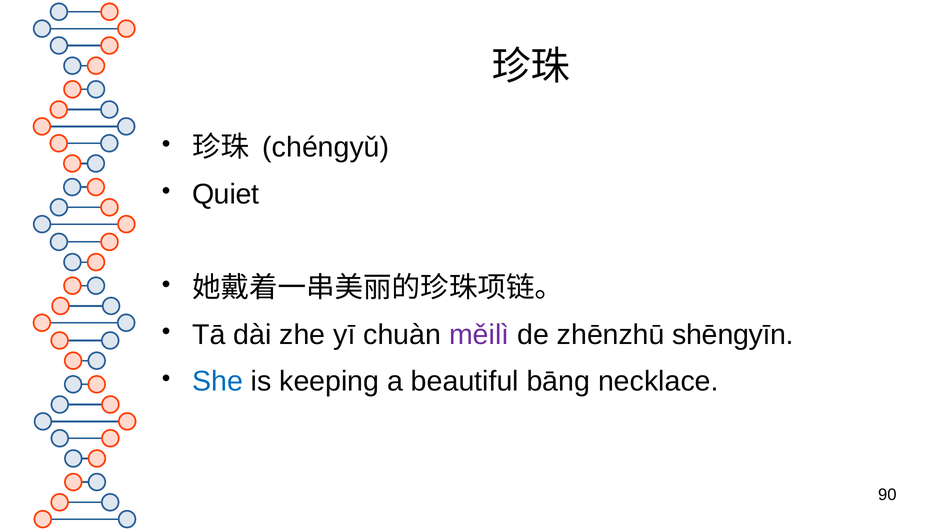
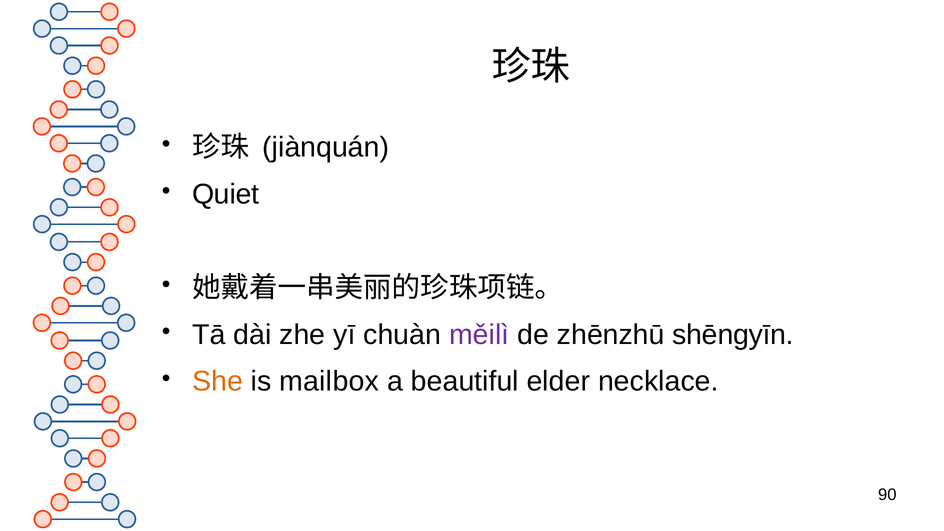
chéngyǔ: chéngyǔ -> jiànquán (326, 147)
She colour: blue -> orange (218, 382)
keeping: keeping -> mailbox (329, 382)
bāng: bāng -> elder (558, 382)
